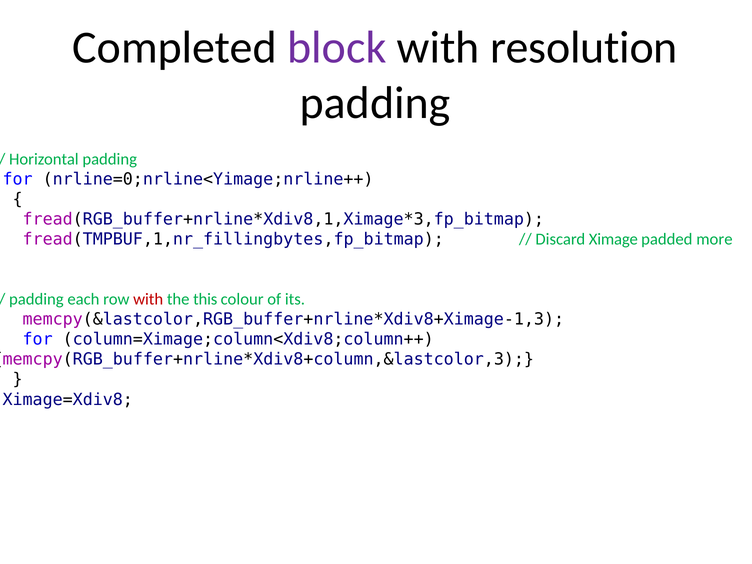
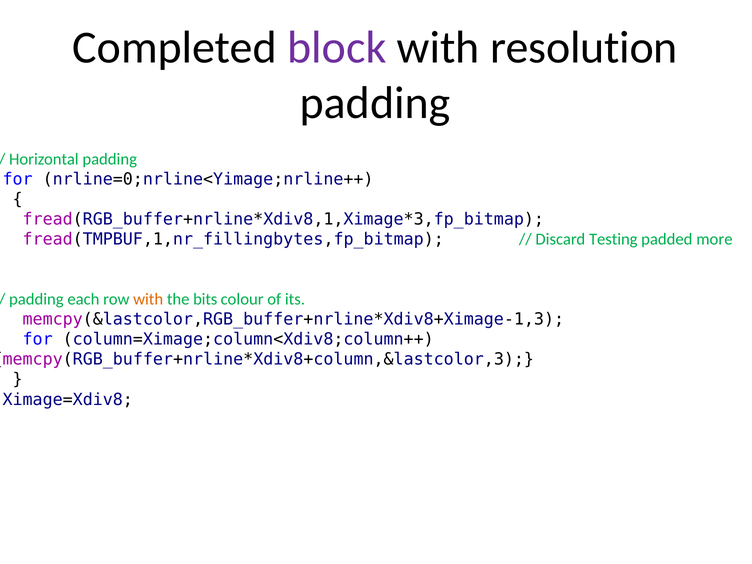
Ximage: Ximage -> Testing (613, 239)
with colour: red -> orange (148, 299)
this: this -> bits (205, 299)
